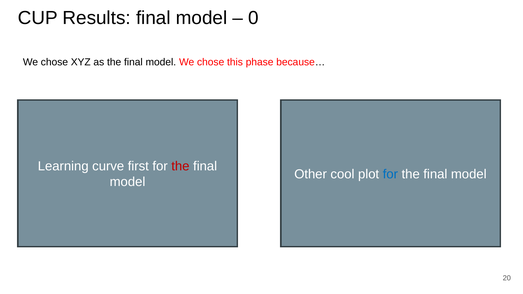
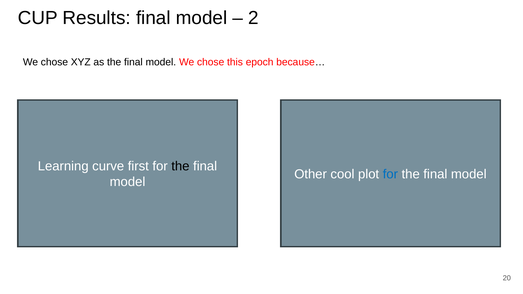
0: 0 -> 2 (254, 18)
phase: phase -> epoch (260, 62)
the colour: red -> black (180, 166)
